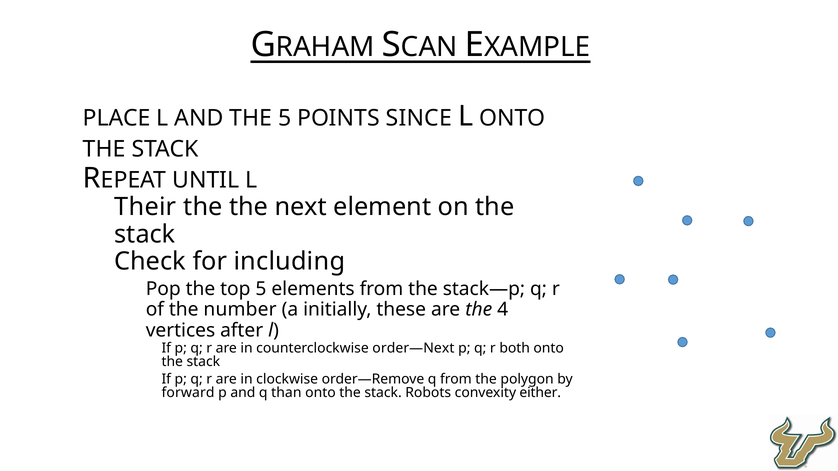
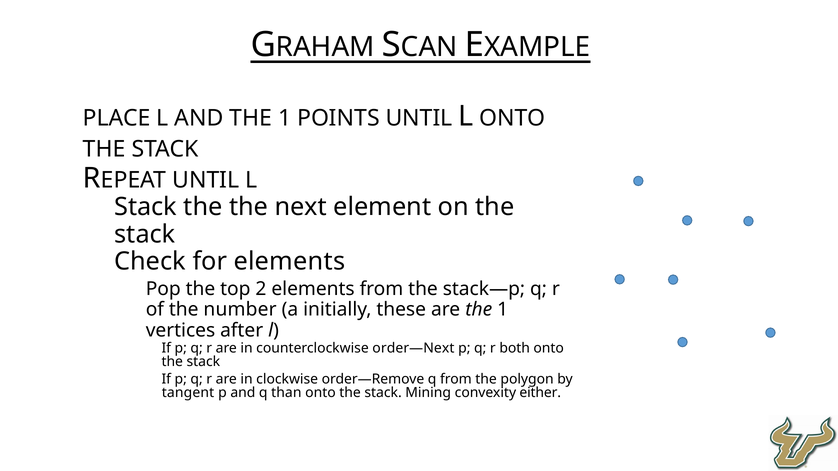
AND THE 5: 5 -> 1 (285, 118)
POINTS SINCE: SINCE -> UNTIL (419, 118)
Their: Their -> Stack (146, 207)
for including: including -> elements (289, 262)
top 5: 5 -> 2 (261, 289)
are the 4: 4 -> 1 (503, 310)
forward: forward -> tangent (188, 393)
Robots: Robots -> Mining (428, 393)
